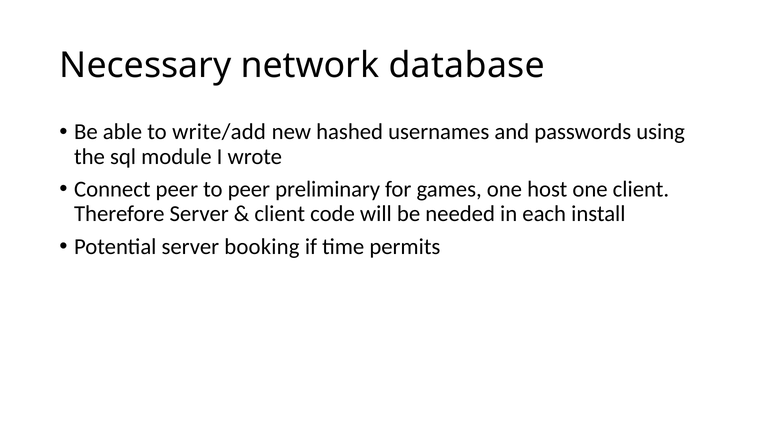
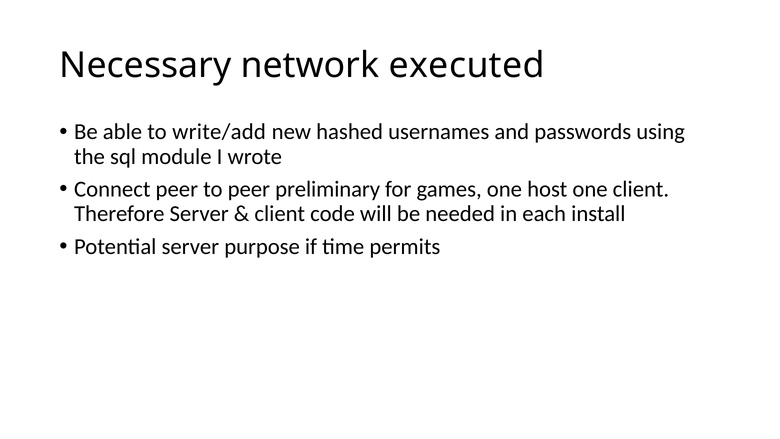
database: database -> executed (467, 66)
booking: booking -> purpose (262, 246)
